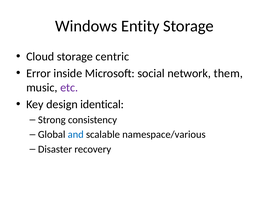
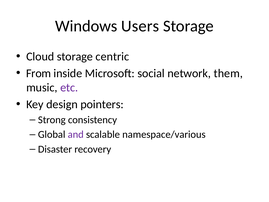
Entity: Entity -> Users (140, 26)
Error: Error -> From (39, 73)
identical: identical -> pointers (102, 104)
and colour: blue -> purple (76, 134)
